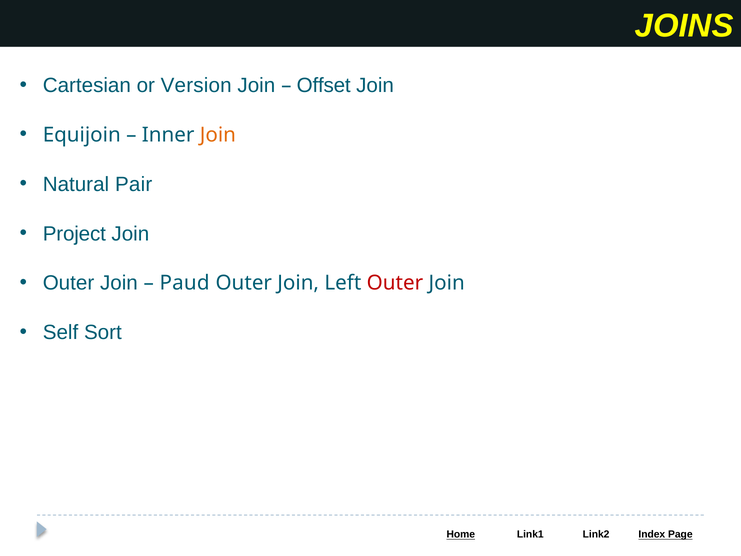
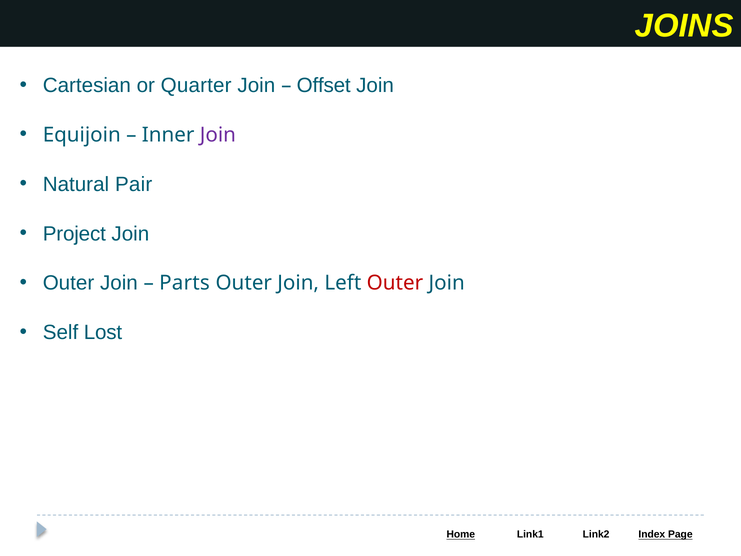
Version: Version -> Quarter (196, 85)
Join colour: orange -> purple (218, 135)
Paud: Paud -> Parts (185, 283)
Sort: Sort -> Lost (103, 332)
